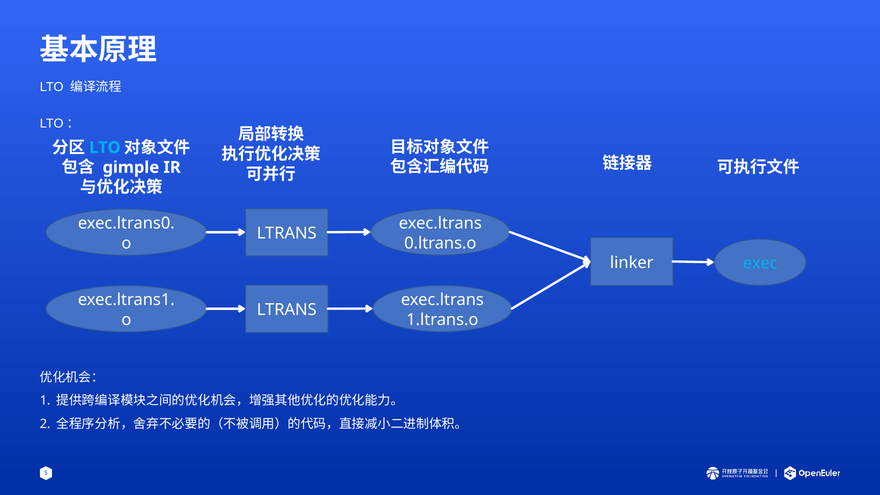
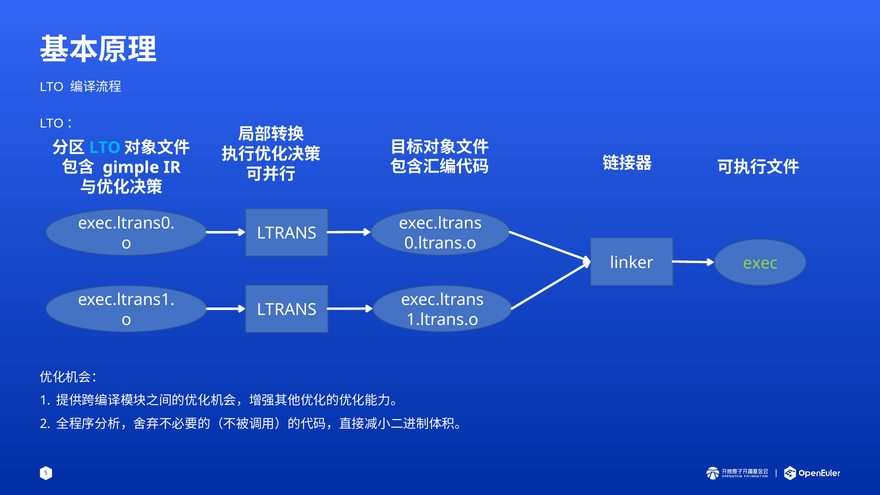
exec colour: light blue -> light green (760, 263)
